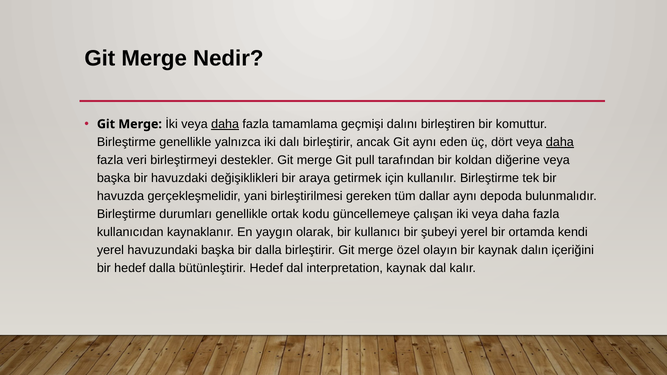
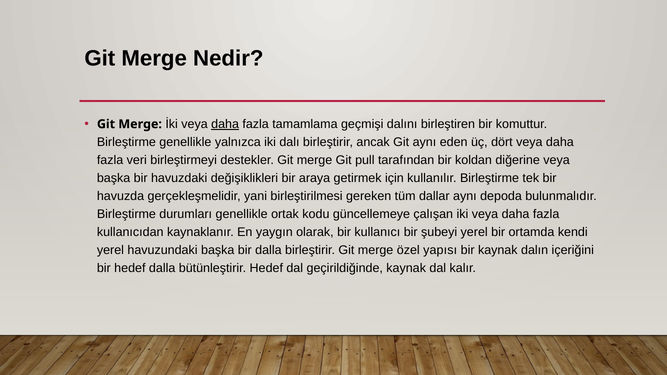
daha underline: present -> none (560, 142)
olayın: olayın -> yapısı (440, 250)
interpretation: interpretation -> geçirildiğinde (345, 268)
